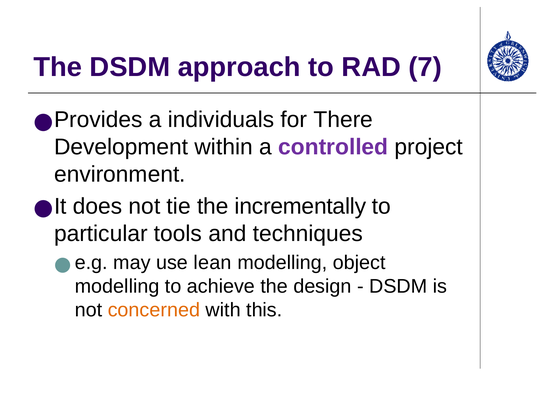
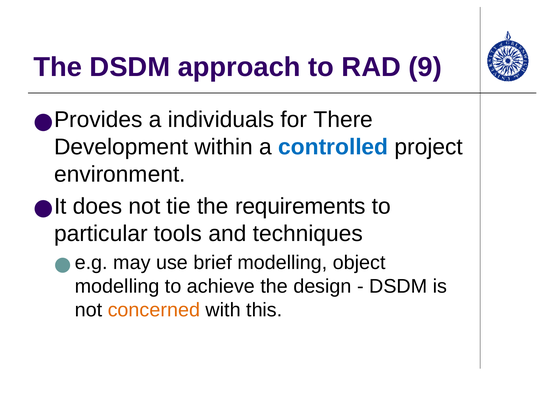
7: 7 -> 9 (425, 67)
controlled colour: purple -> blue (333, 147)
incrementally: incrementally -> requirements (300, 206)
lean: lean -> brief (213, 263)
